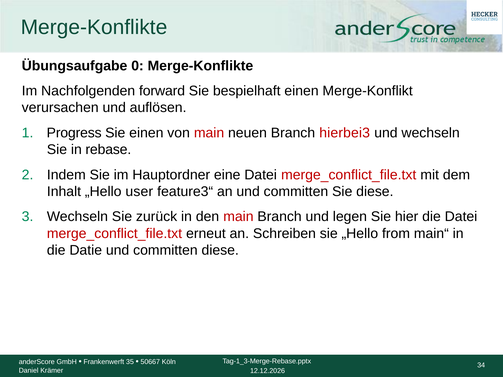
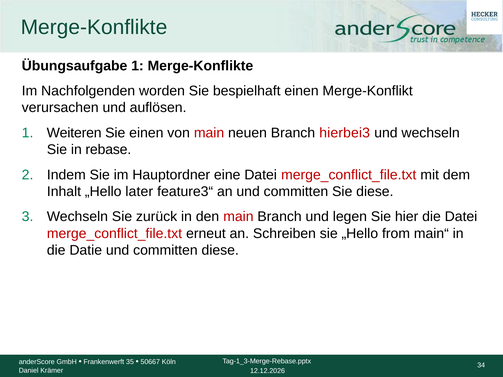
Übungsaufgabe 0: 0 -> 1 (137, 66)
forward: forward -> worden (162, 91)
Progress: Progress -> Weiteren (74, 133)
user: user -> later (139, 192)
